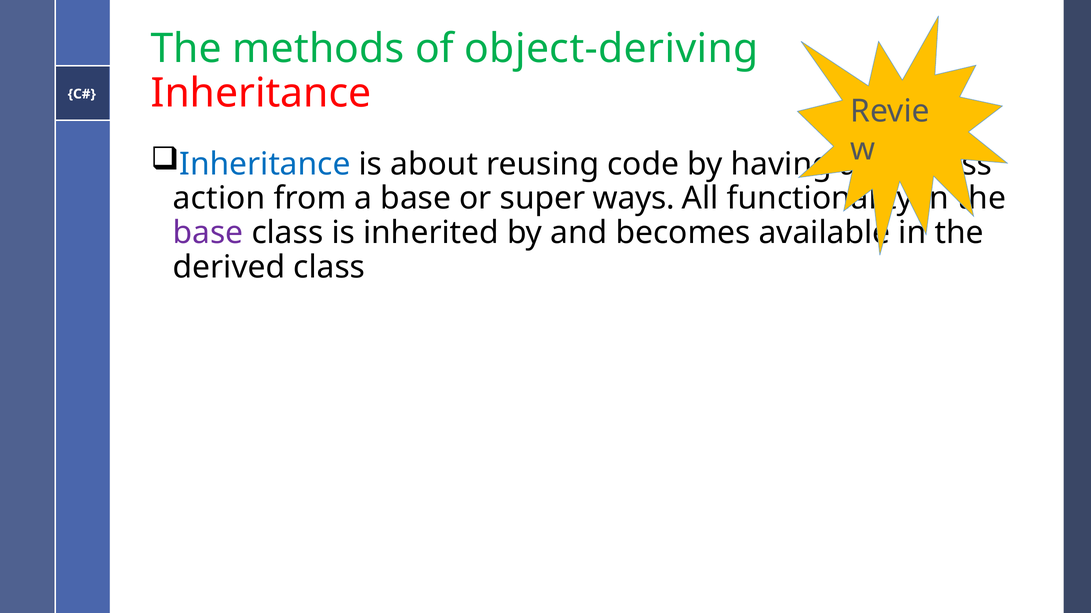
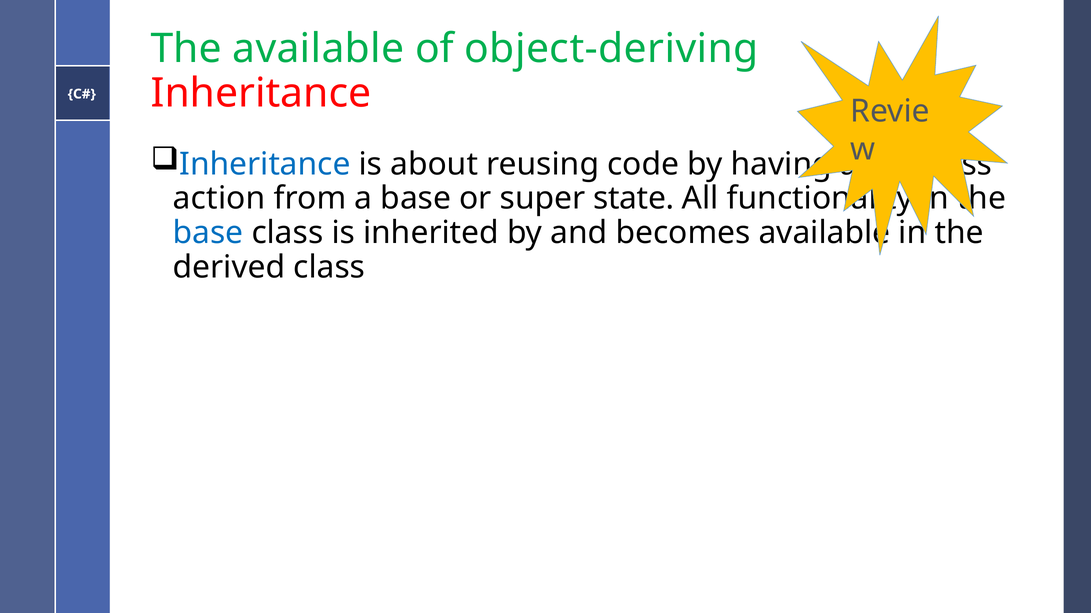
The methods: methods -> available (318, 49)
ways: ways -> state (634, 199)
base colour: purple -> blue (208, 233)
